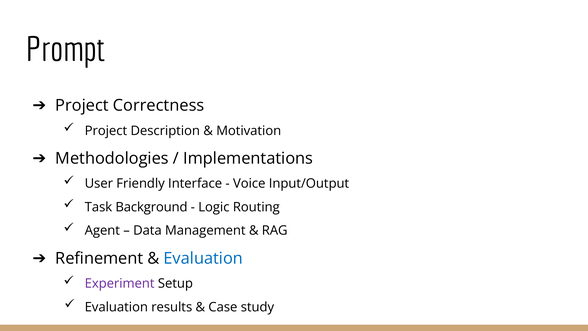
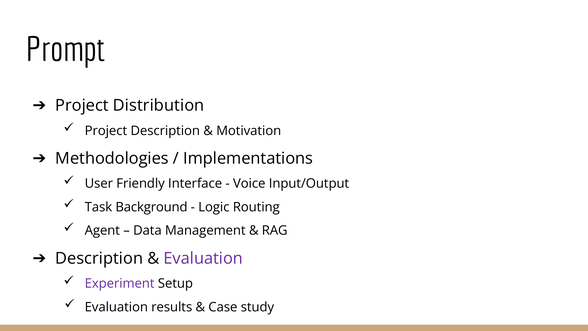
Correctness: Correctness -> Distribution (159, 105)
Refinement: Refinement -> Description (99, 258)
Evaluation colour: blue -> purple (203, 258)
